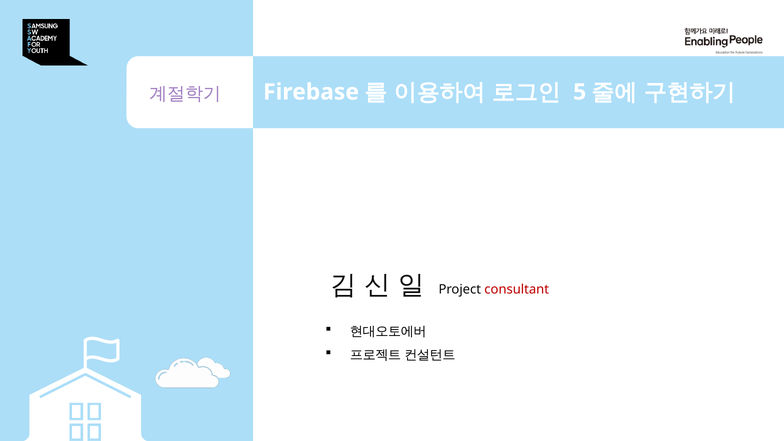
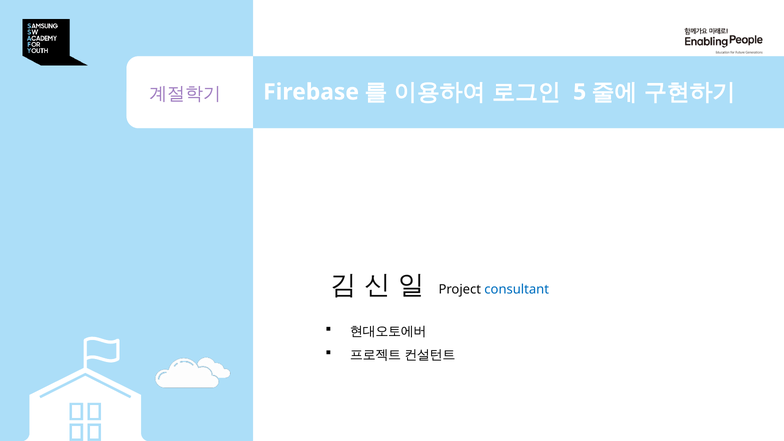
consultant colour: red -> blue (517, 289)
